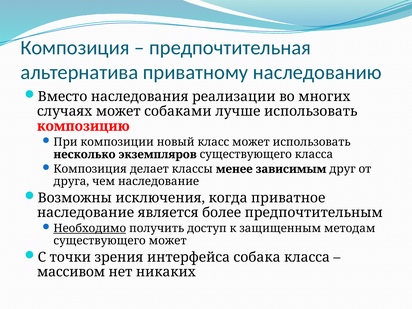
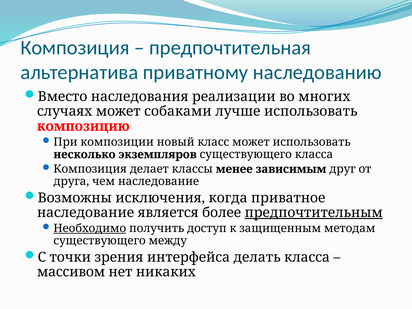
предпочтительным underline: none -> present (314, 213)
существующего может: может -> между (168, 241)
собака: собака -> делать (257, 257)
